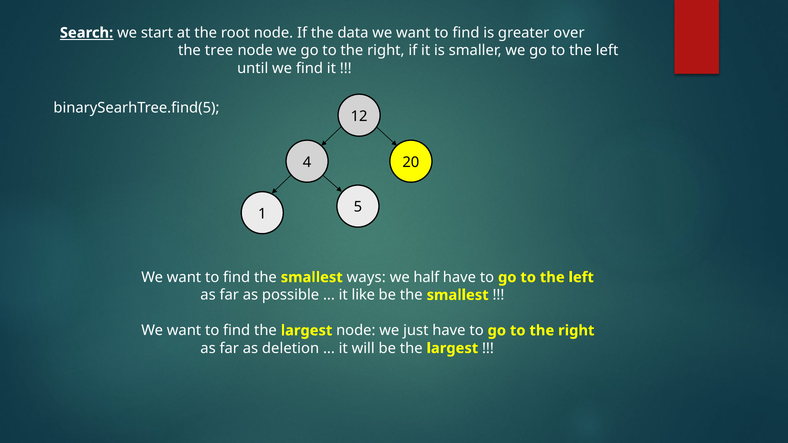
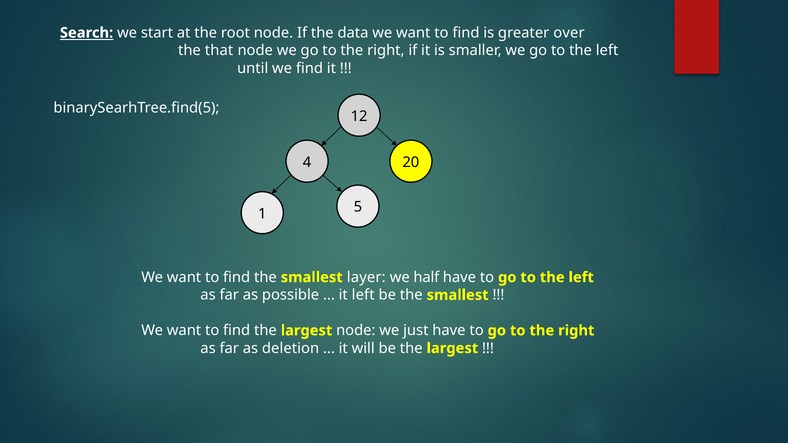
tree: tree -> that (219, 51)
ways: ways -> layer (366, 277)
it like: like -> left (363, 295)
